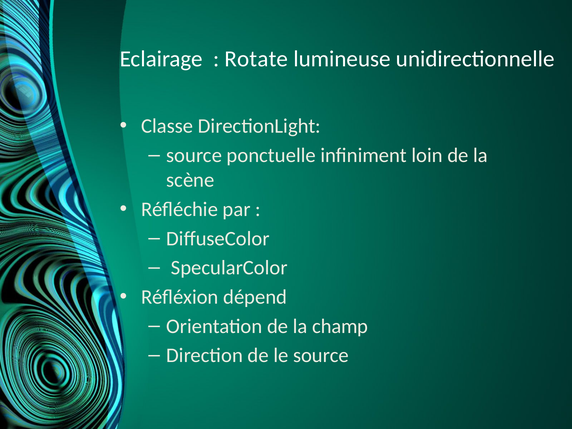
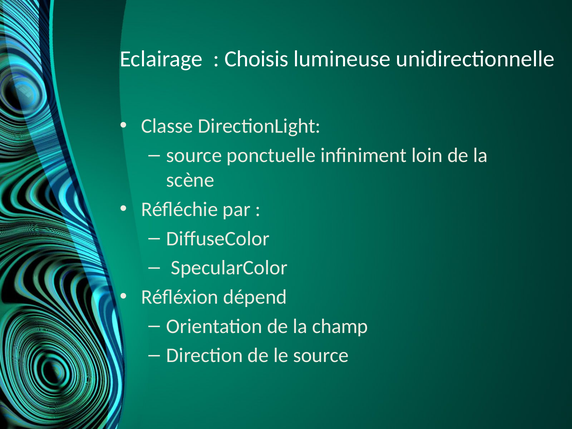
Rotate: Rotate -> Choisis (256, 59)
